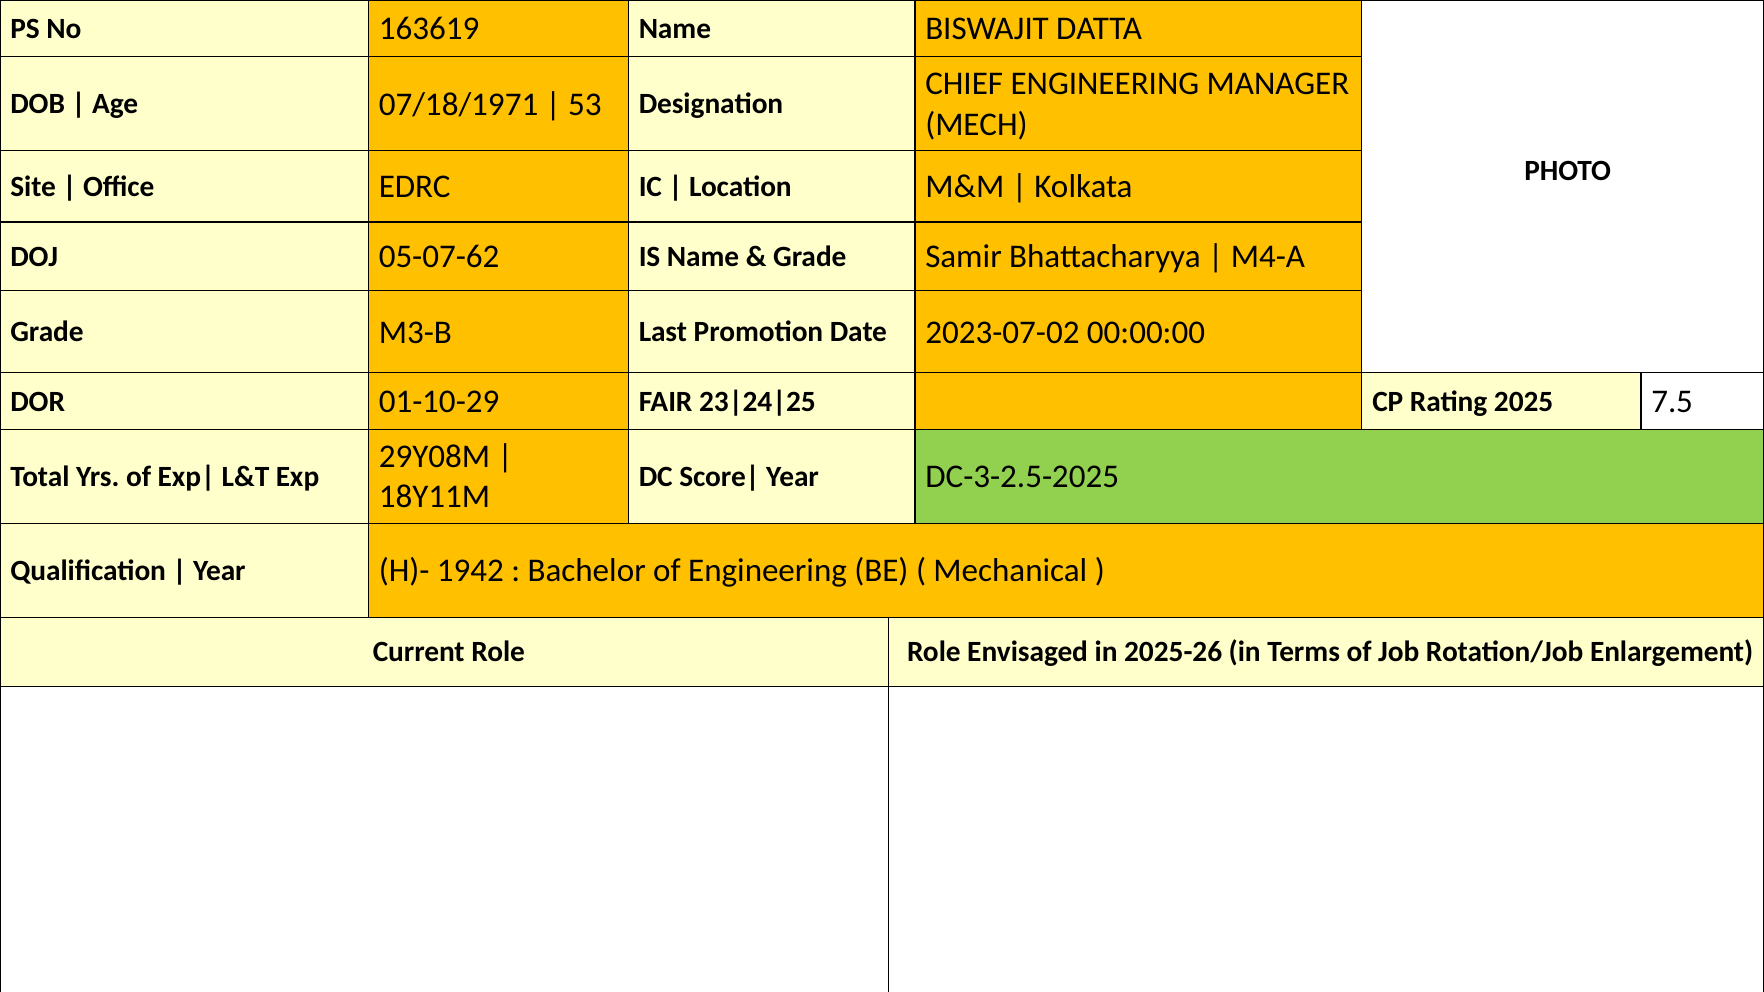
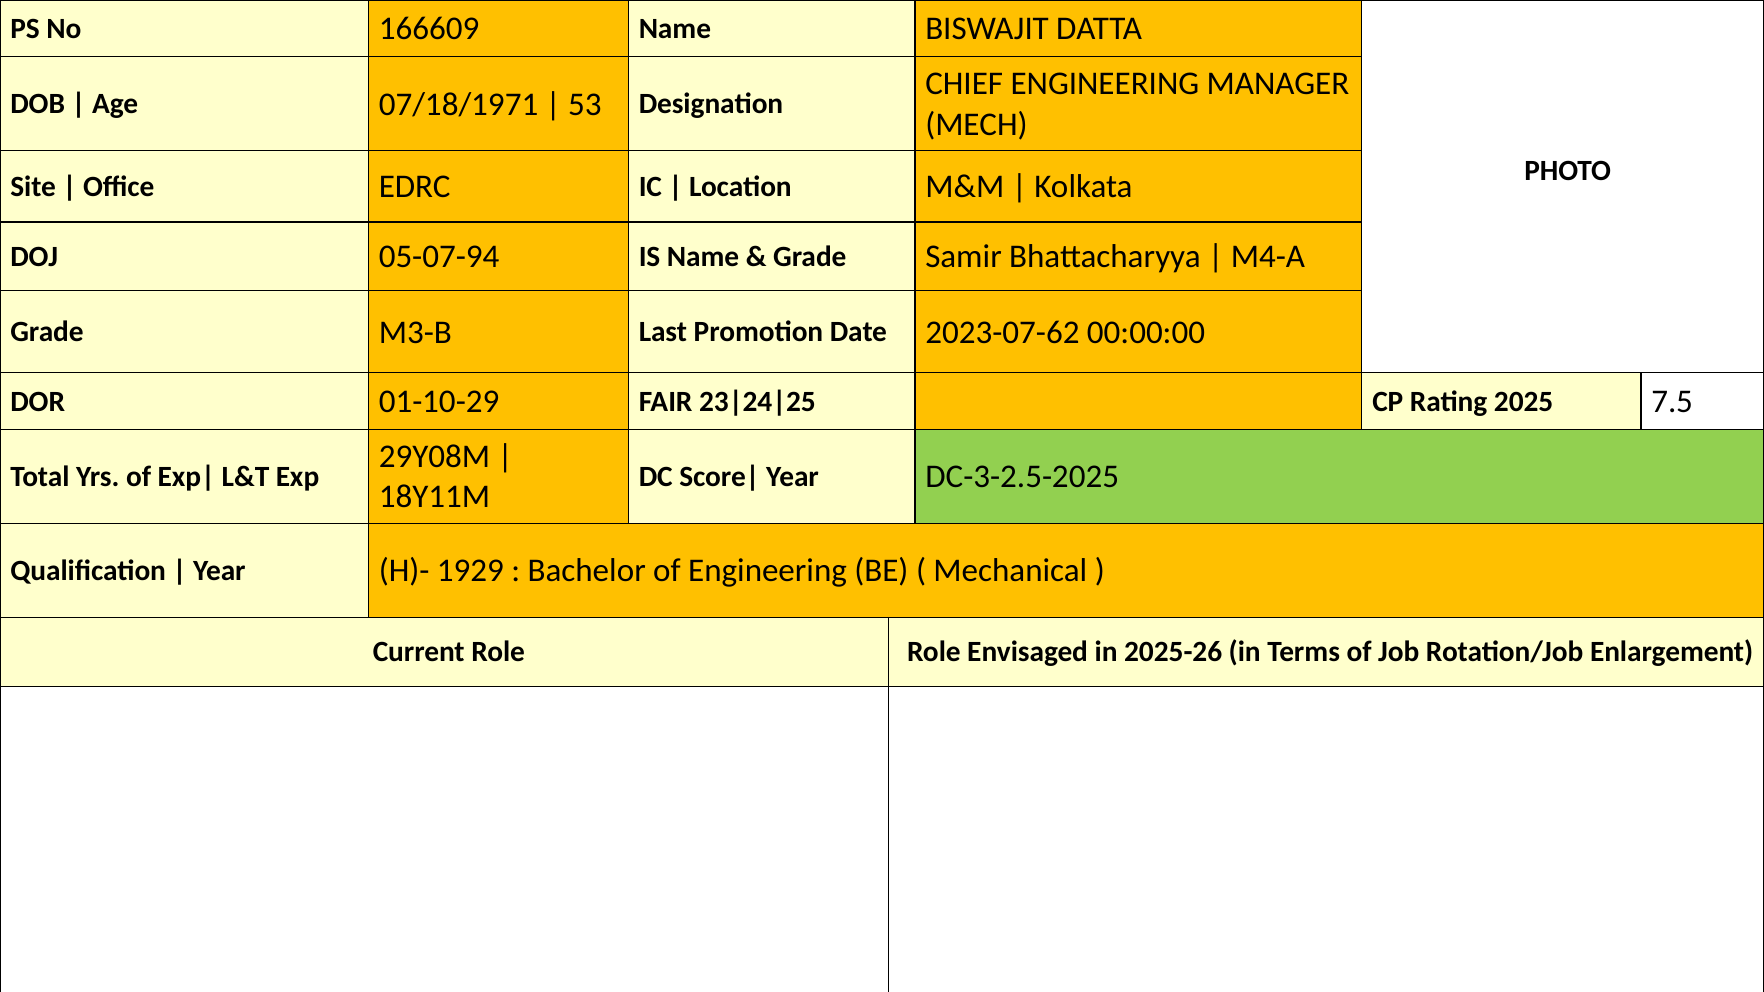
163619: 163619 -> 166609 (429, 29)
05-07-62: 05-07-62 -> 05-07-94 (439, 257)
2023-07-02: 2023-07-02 -> 2023-07-62 (1002, 332)
1942: 1942 -> 1929 (470, 571)
